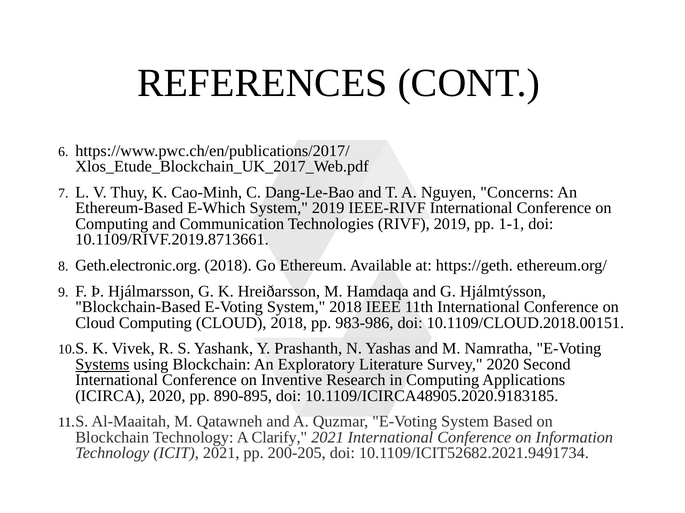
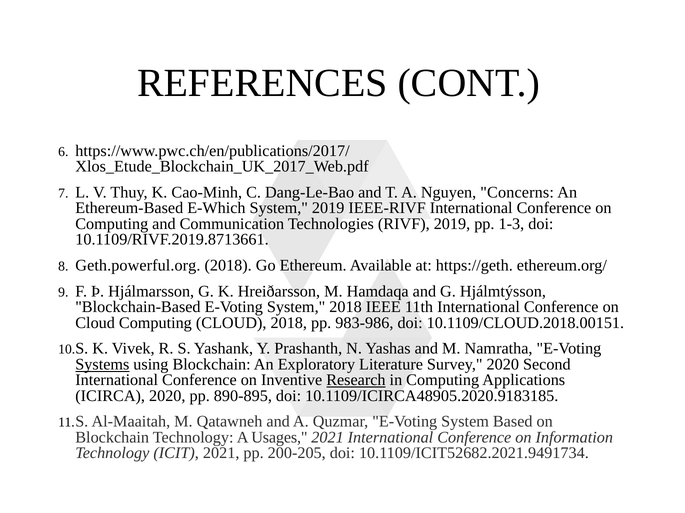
1-1: 1-1 -> 1-3 (511, 224)
Geth.electronic.org: Geth.electronic.org -> Geth.powerful.org (138, 266)
Research underline: none -> present (356, 381)
Clarify: Clarify -> Usages (279, 438)
